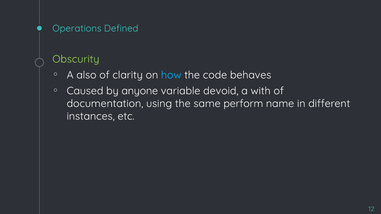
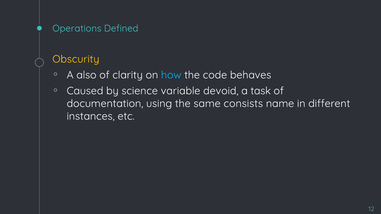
Obscurity colour: light green -> yellow (76, 59)
anyone: anyone -> science (140, 91)
with: with -> task (261, 91)
perform: perform -> consists (243, 104)
